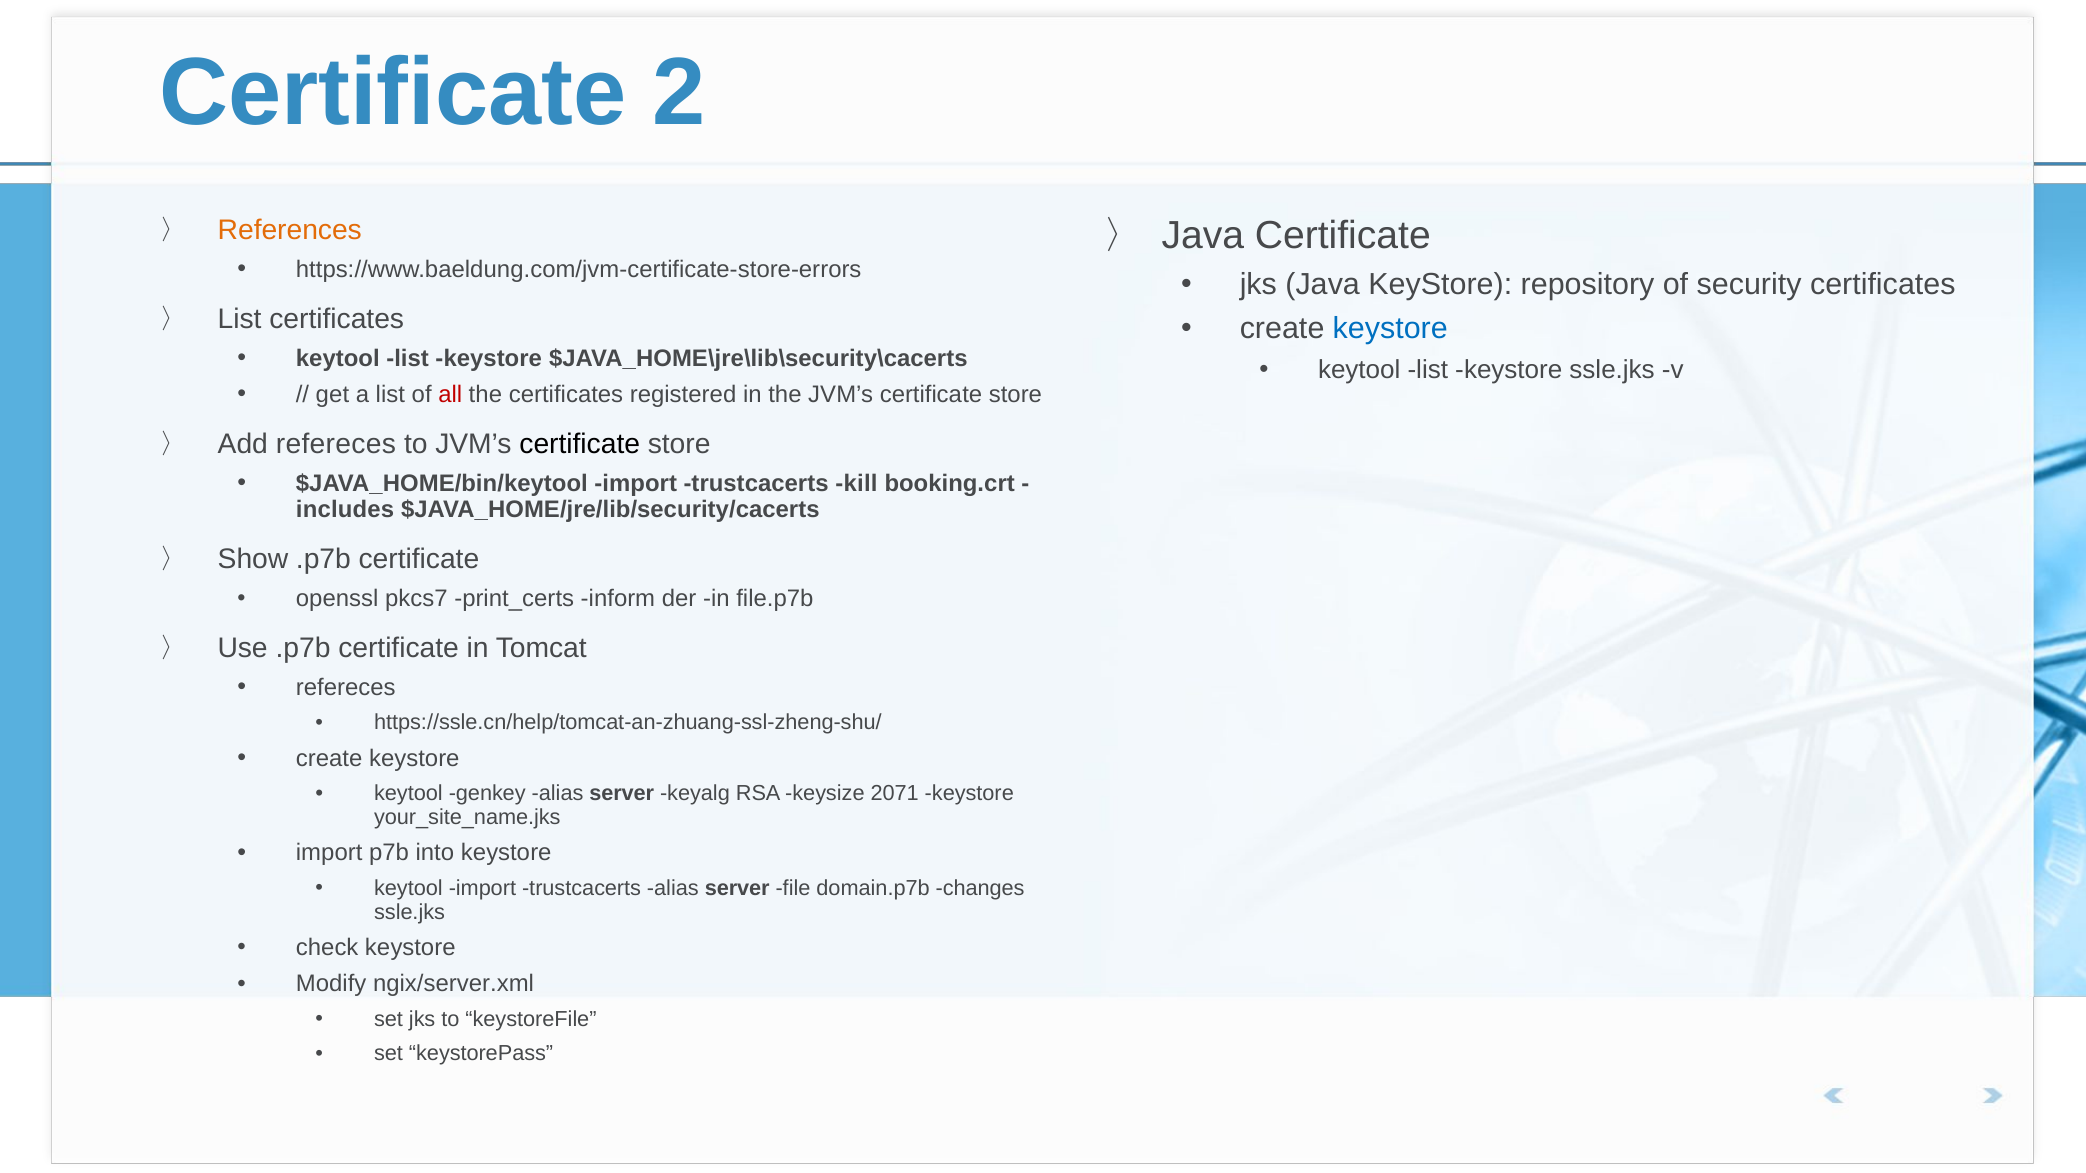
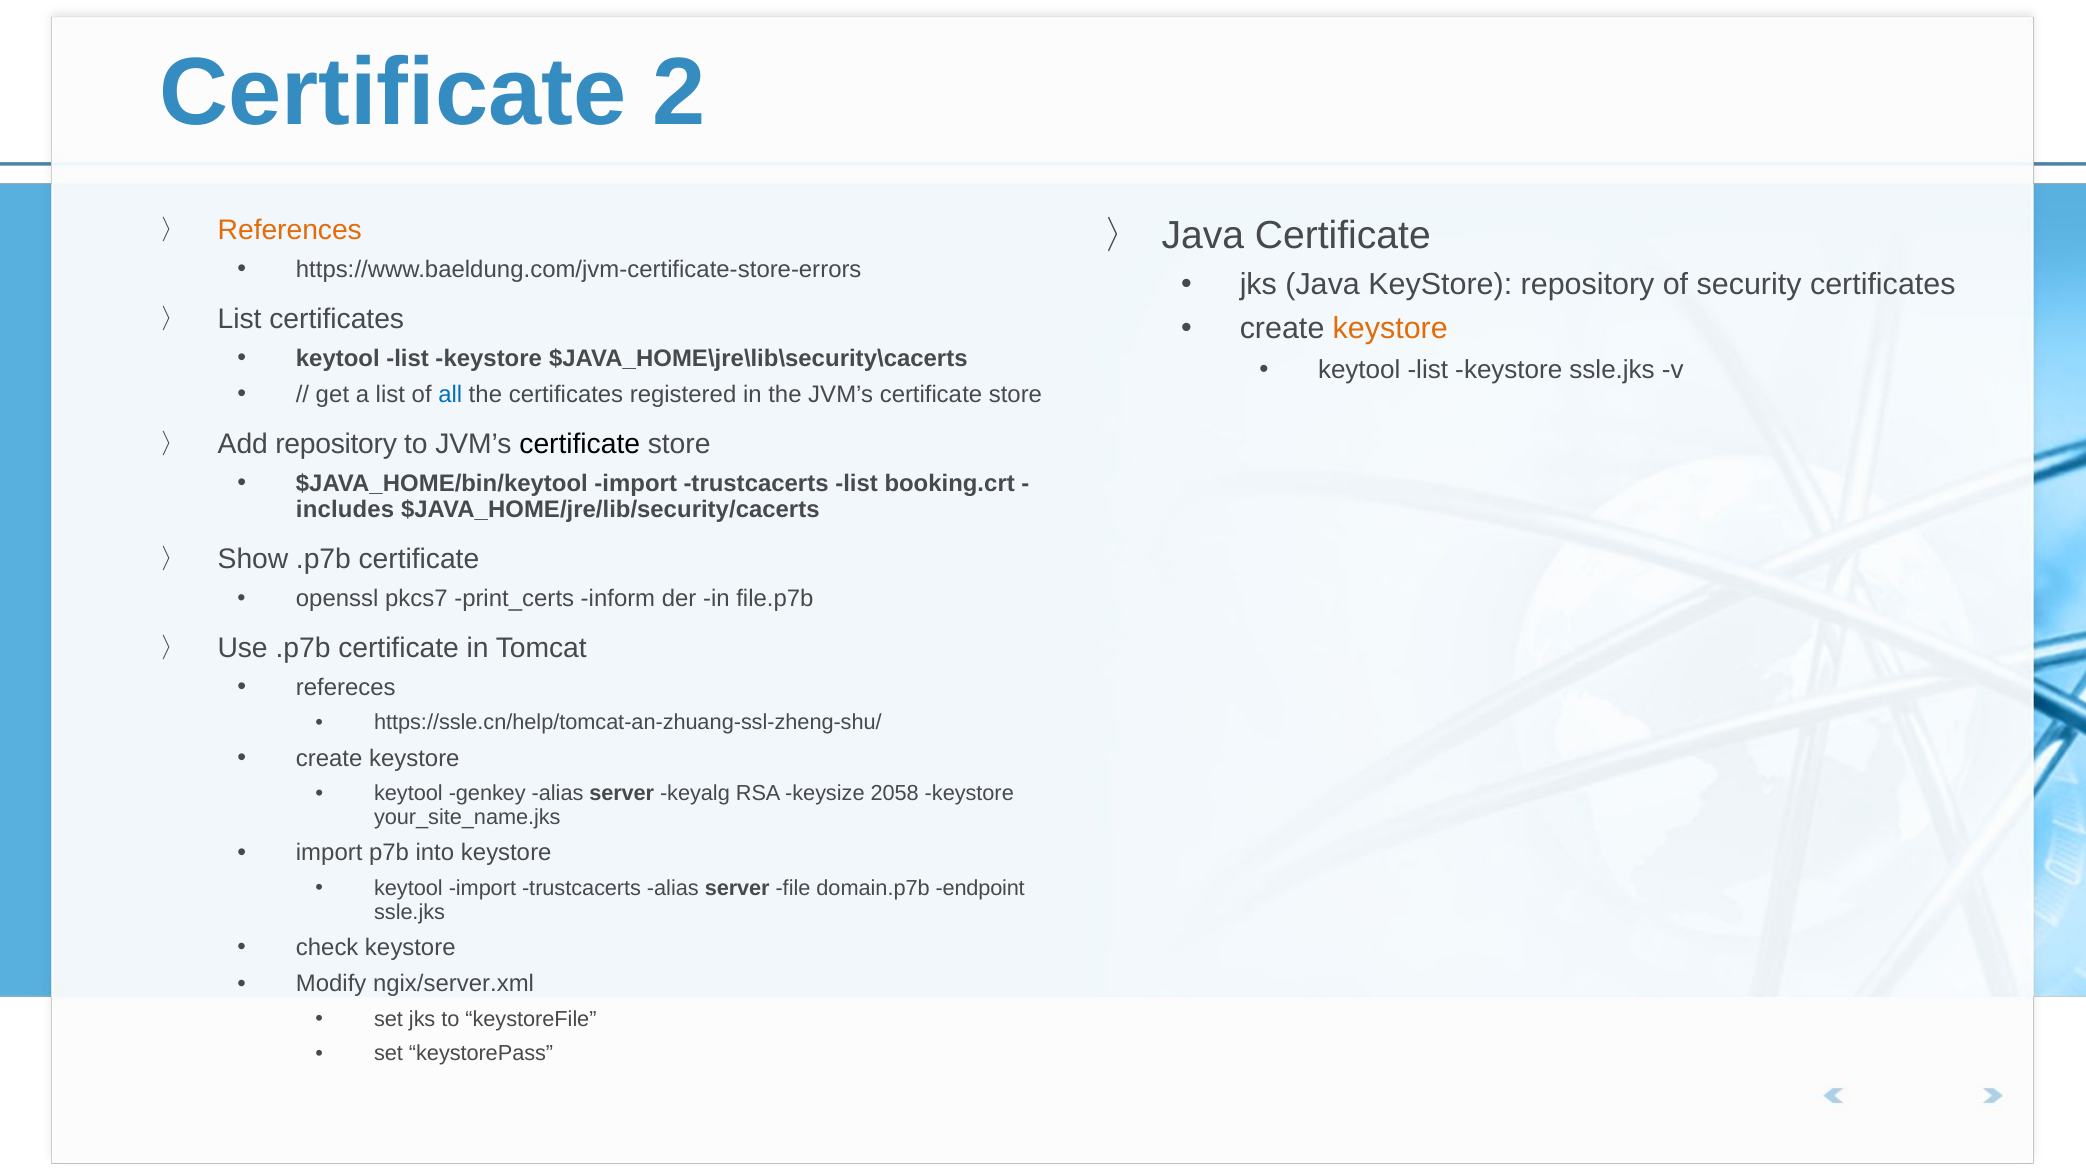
keystore colour: blue -> orange (1390, 328)
all colour: red -> blue (450, 395)
Add refereces: refereces -> repository (336, 445)
trustcacerts kill: kill -> list (857, 484)
2071: 2071 -> 2058 (895, 794)
changes: changes -> endpoint (980, 889)
